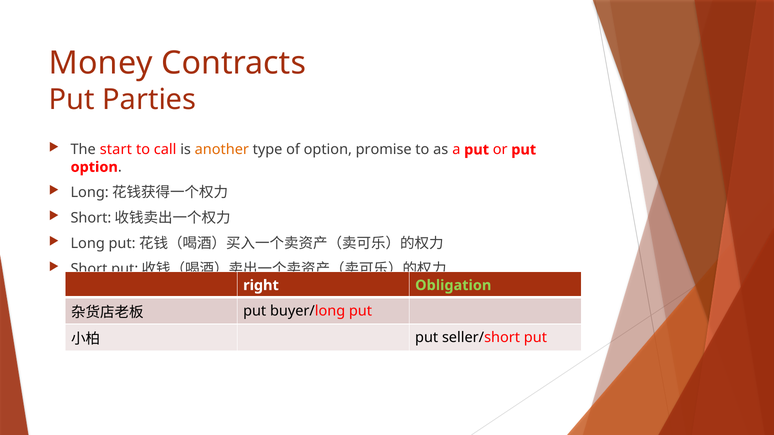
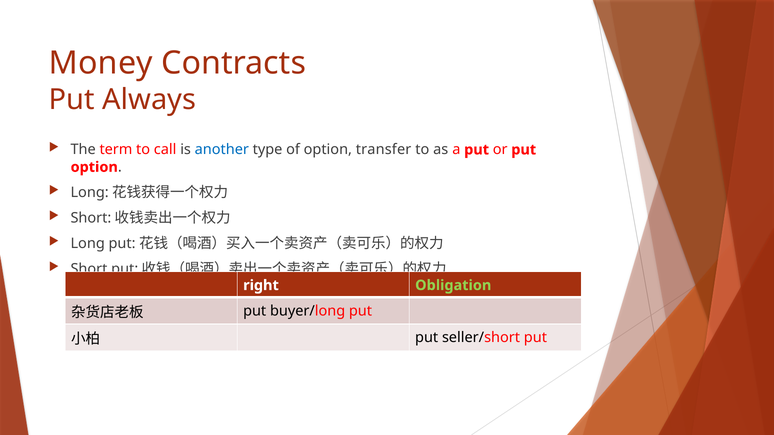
Parties: Parties -> Always (149, 100)
start: start -> term (116, 150)
another colour: orange -> blue (222, 150)
promise: promise -> transfer (384, 150)
